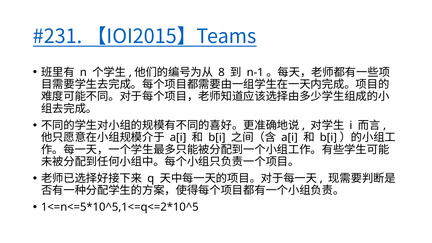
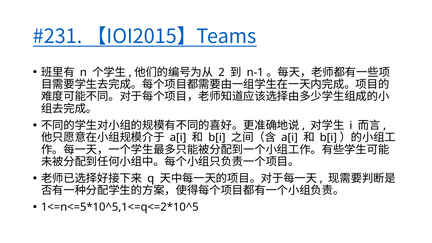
8: 8 -> 2 (221, 72)
